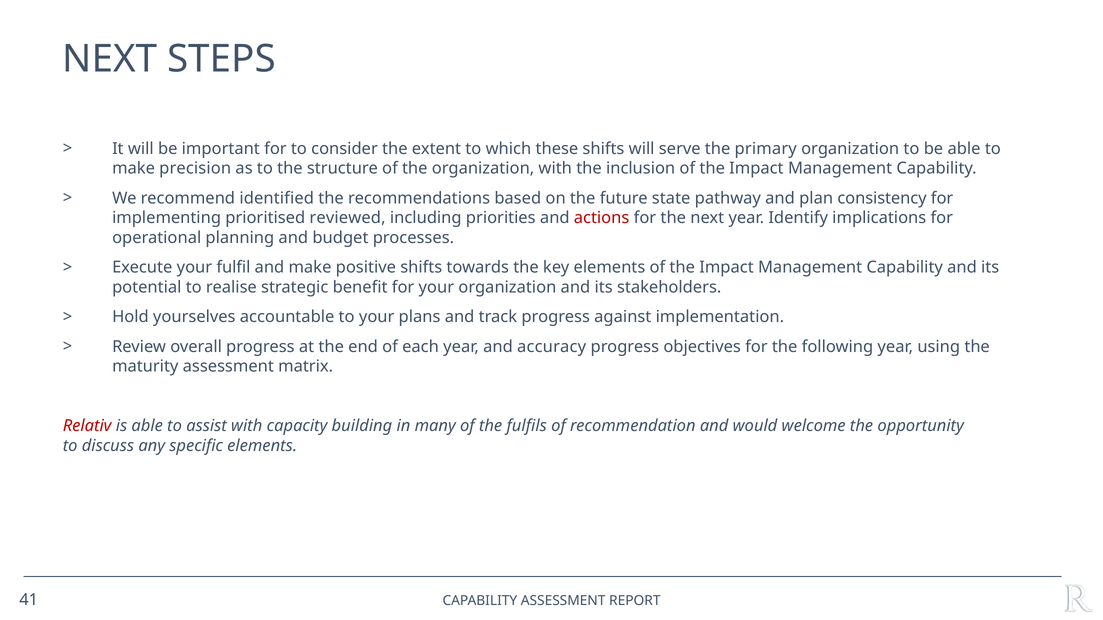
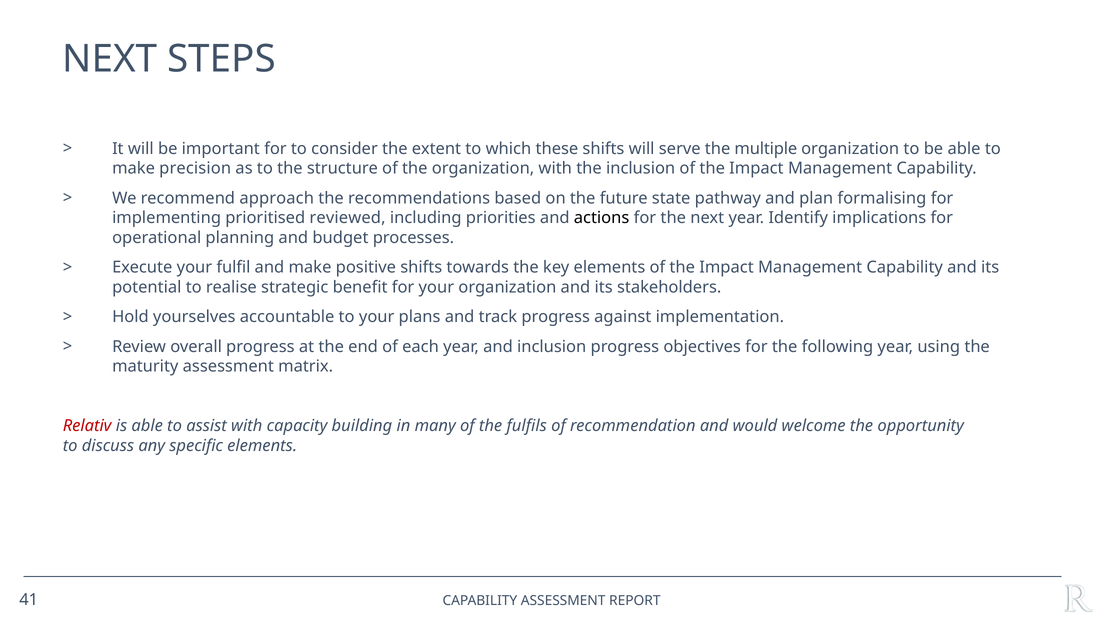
primary: primary -> multiple (766, 149)
identified: identified -> approach (277, 198)
consistency: consistency -> formalising (882, 198)
actions colour: red -> black (602, 218)
and accuracy: accuracy -> inclusion (552, 347)
